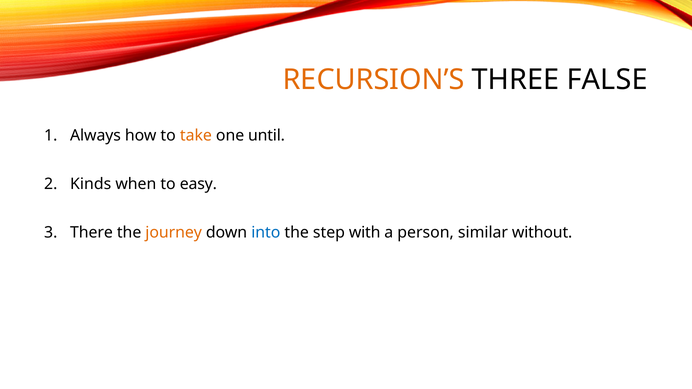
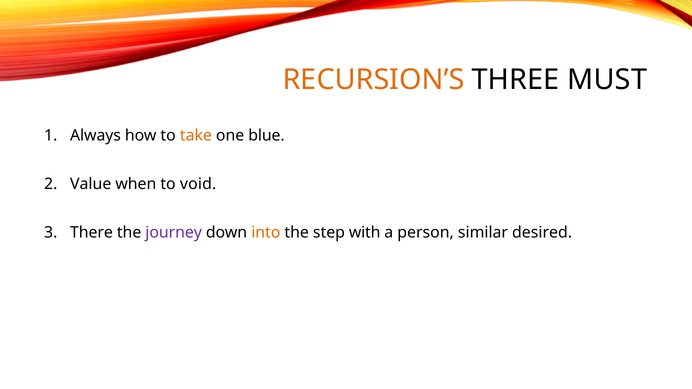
FALSE: FALSE -> MUST (607, 80)
until: until -> blue (266, 136)
Kinds: Kinds -> Value (91, 184)
easy: easy -> void (198, 184)
journey colour: orange -> purple (174, 233)
into colour: blue -> orange (266, 233)
without: without -> desired (542, 233)
